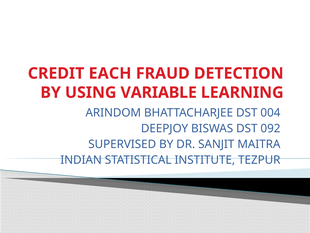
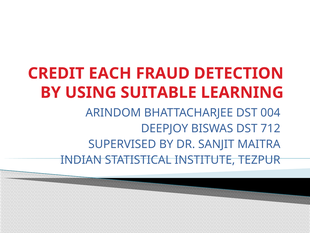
VARIABLE: VARIABLE -> SUITABLE (159, 92)
092: 092 -> 712 (270, 128)
